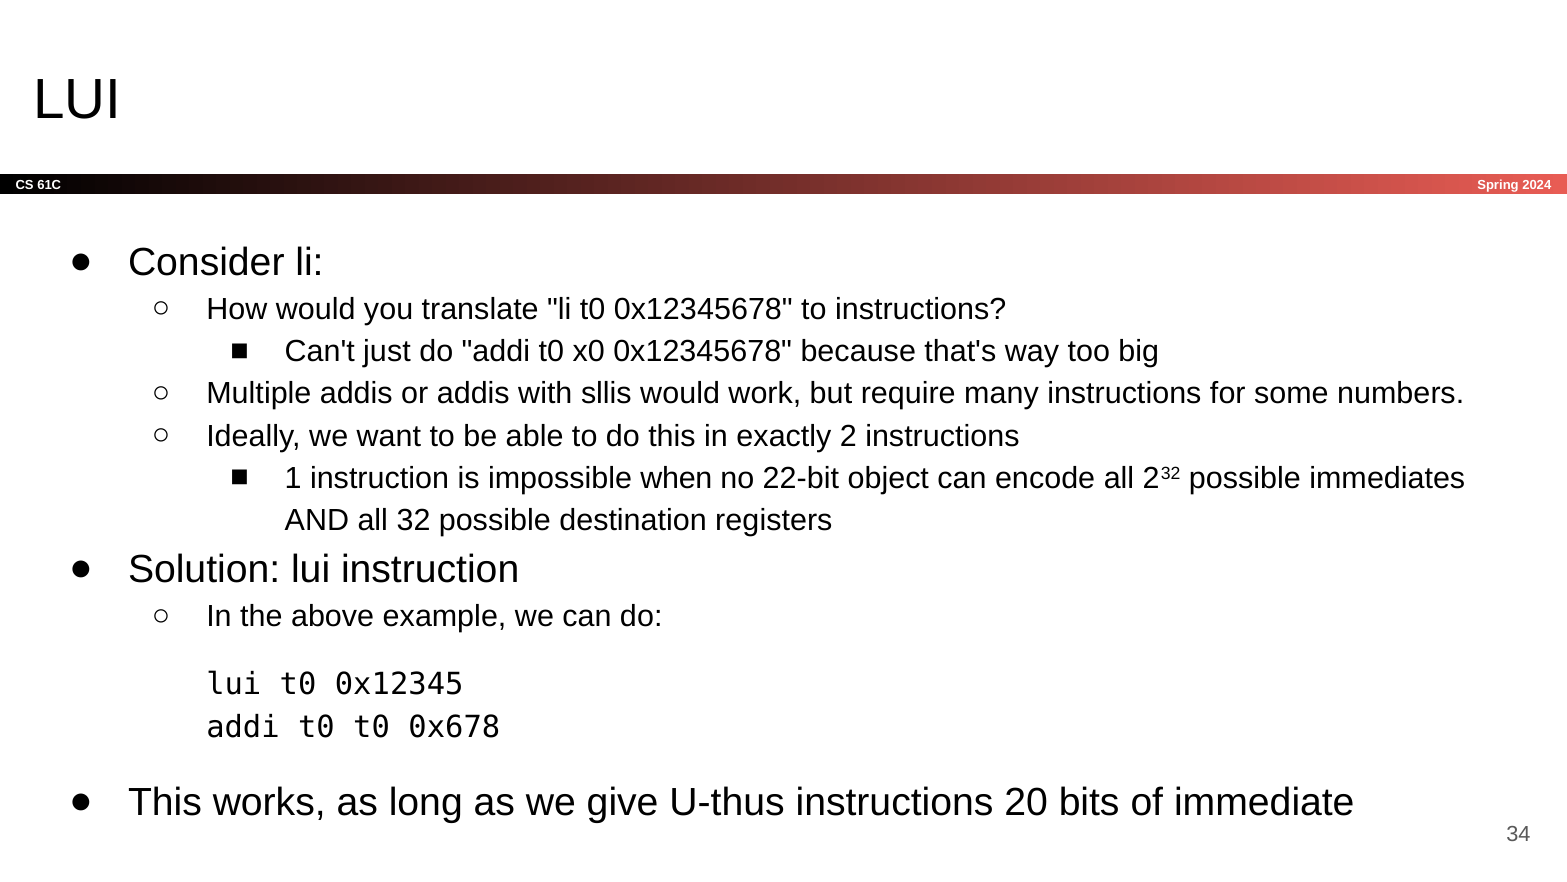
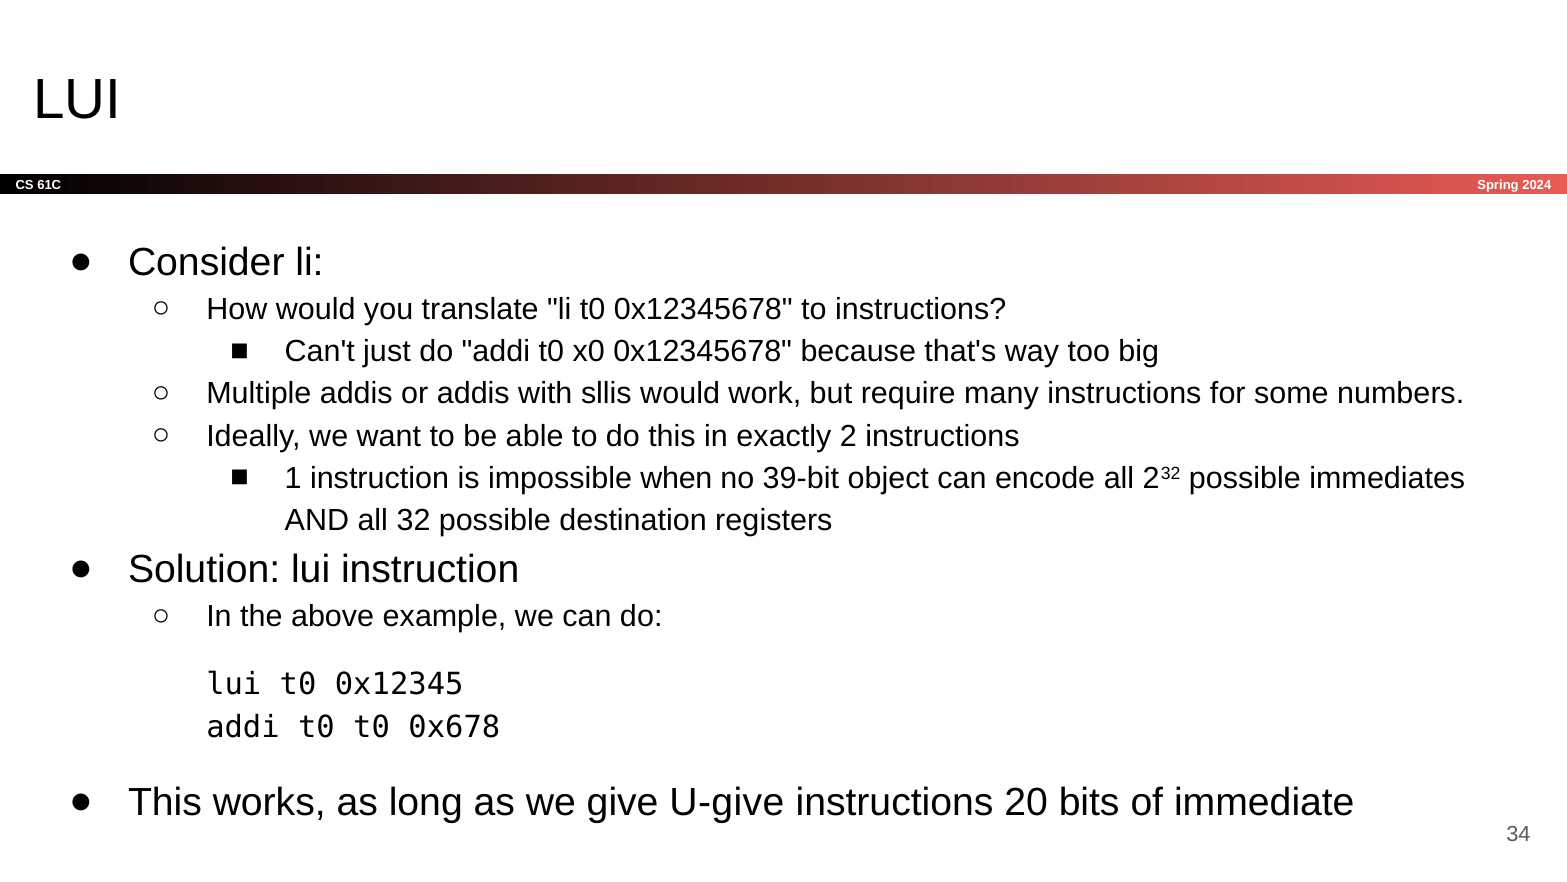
22-bit: 22-bit -> 39-bit (801, 478)
U-thus: U-thus -> U-give (727, 802)
